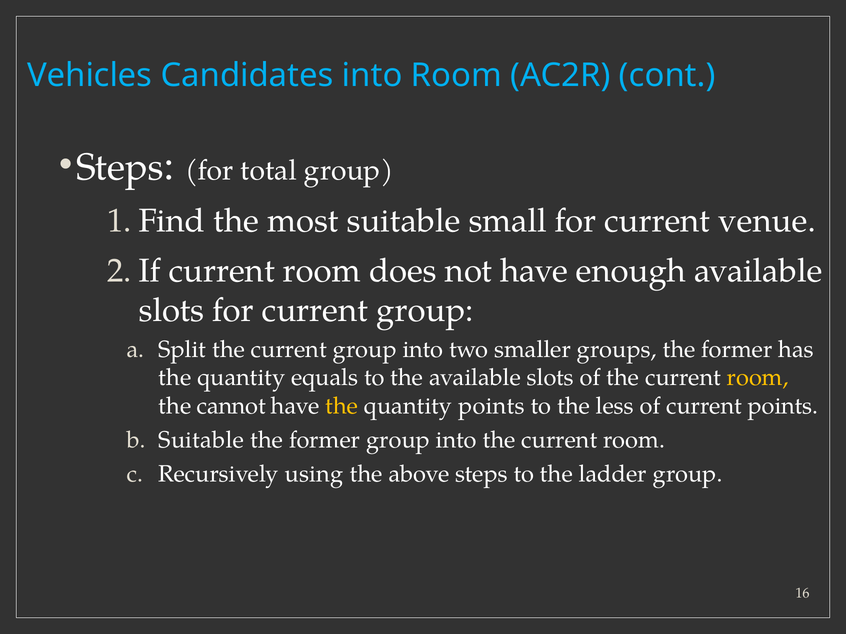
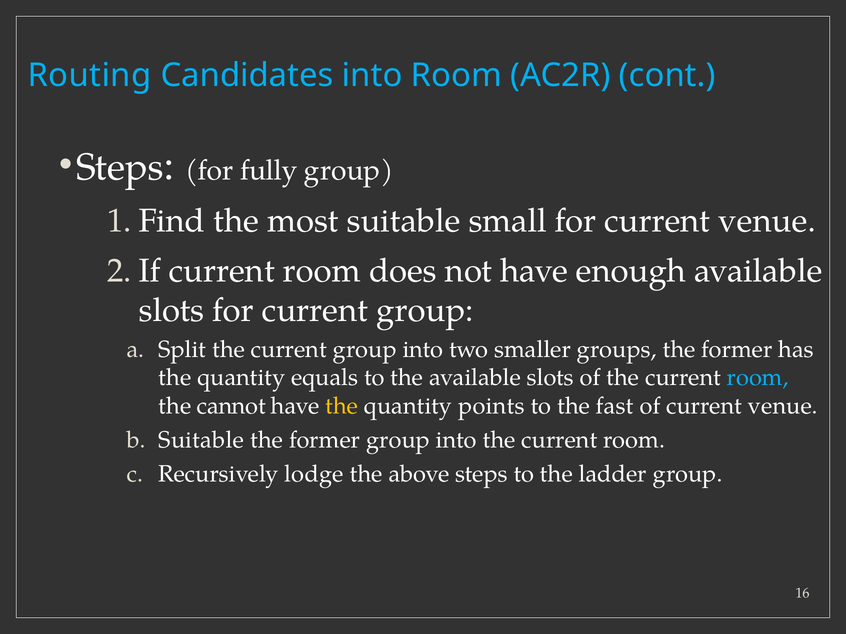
Vehicles: Vehicles -> Routing (90, 75)
total: total -> fully (269, 171)
room colour: yellow -> light blue (758, 378)
less: less -> fast (615, 406)
of current points: points -> venue (783, 406)
using: using -> lodge (314, 474)
